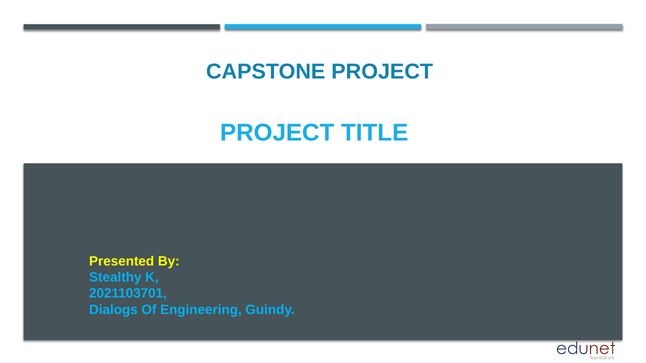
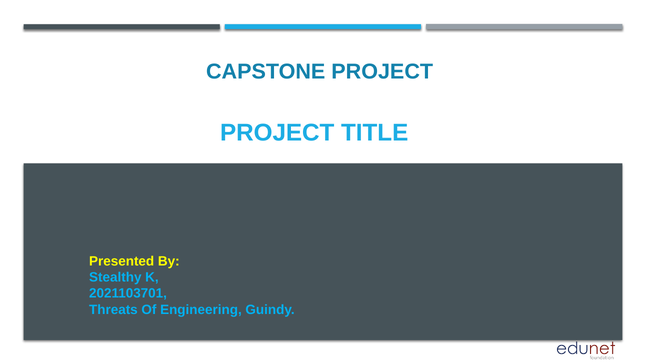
Dialogs: Dialogs -> Threats (113, 310)
